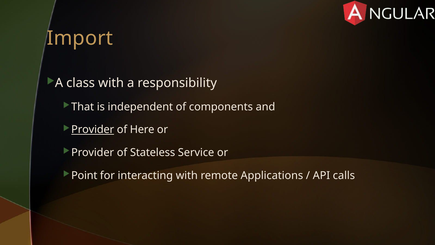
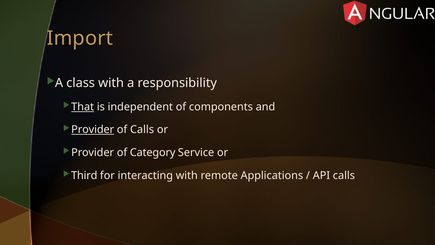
That underline: none -> present (83, 107)
of Here: Here -> Calls (142, 130)
Stateless: Stateless -> Category (153, 152)
Point: Point -> Third (84, 175)
